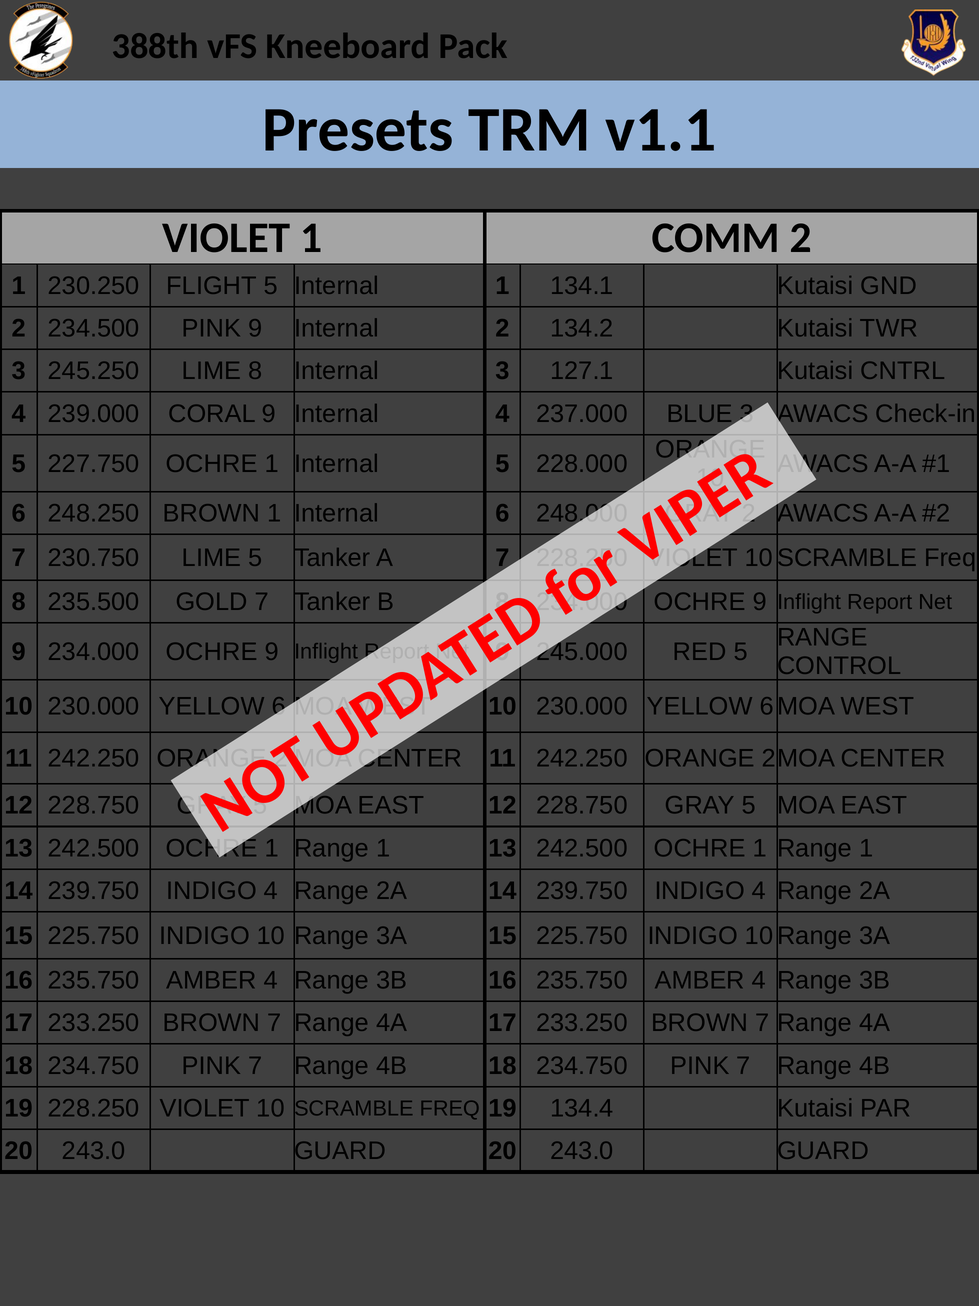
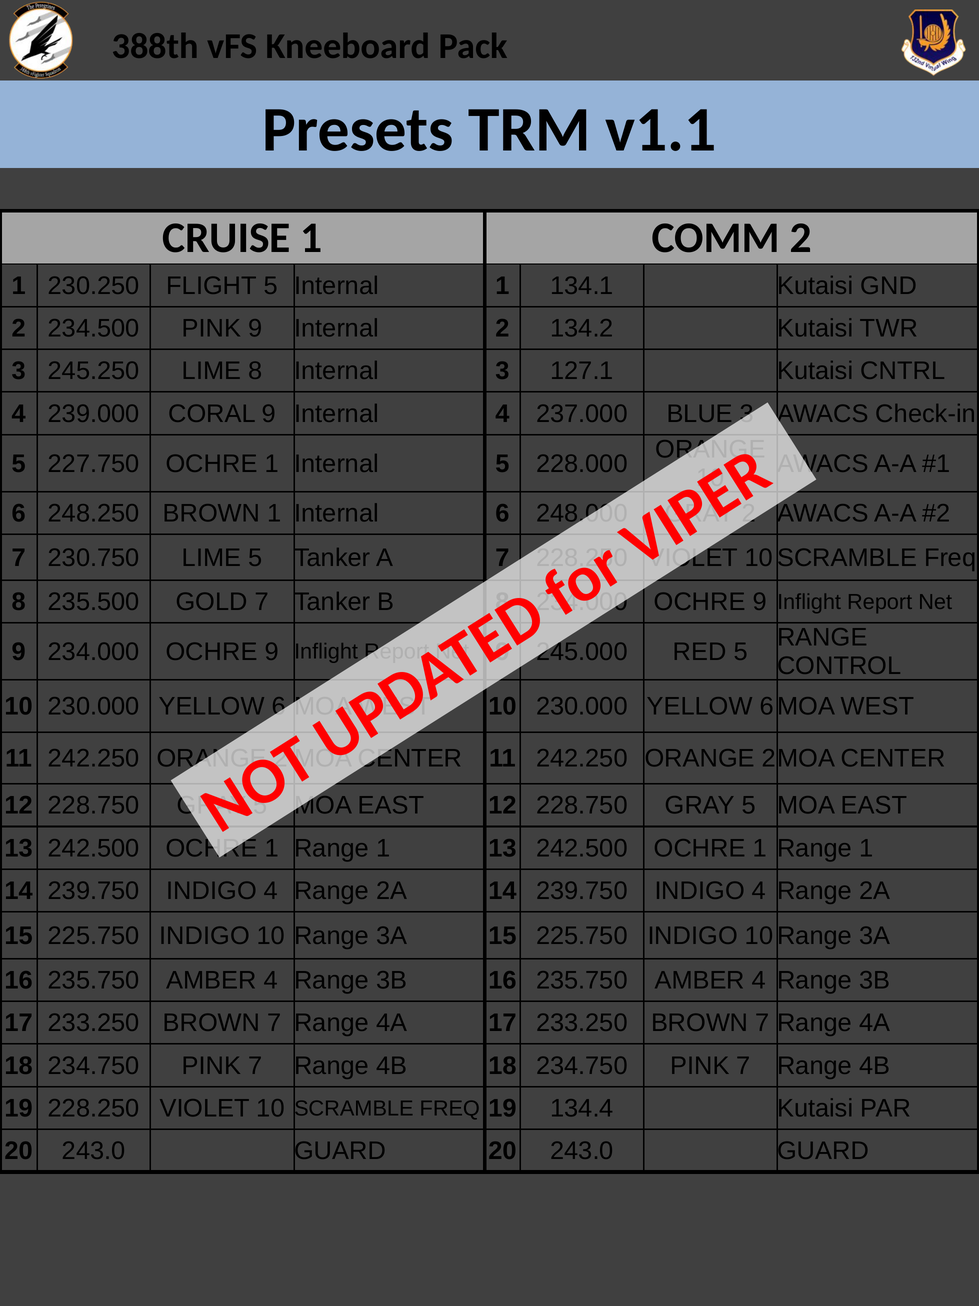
VIOLET: VIOLET -> CRUISE (227, 238)
